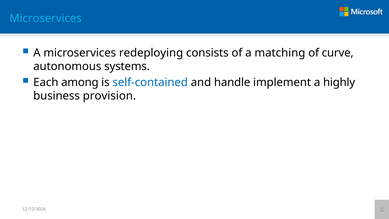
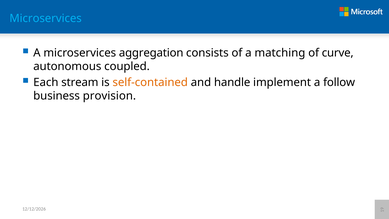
redeploying: redeploying -> aggregation (151, 53)
systems: systems -> coupled (127, 66)
among: among -> stream (80, 82)
self-contained colour: blue -> orange (150, 82)
highly: highly -> follow (339, 82)
